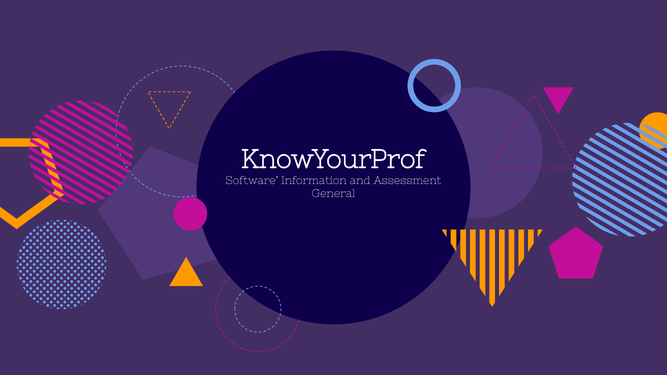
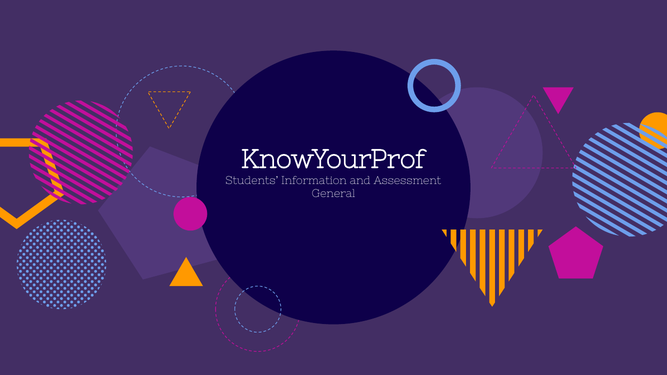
Software: Software -> Students (252, 180)
